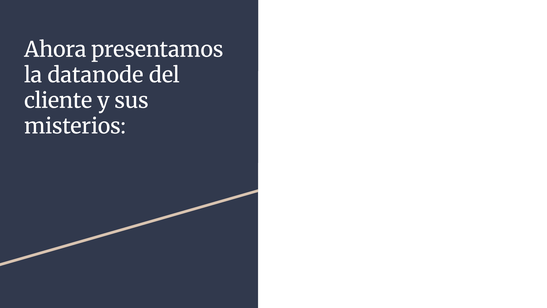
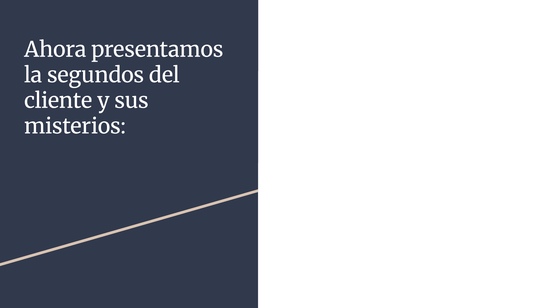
datanode: datanode -> segundos (96, 75)
